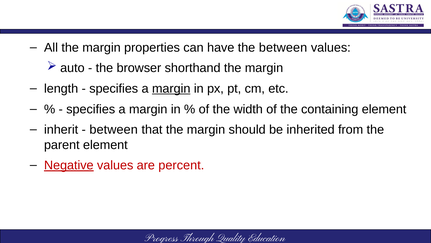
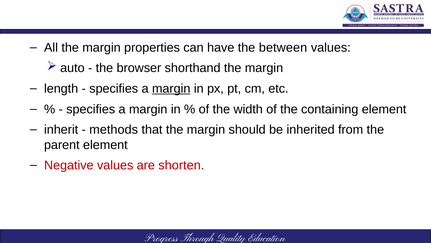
between: between -> methods (114, 129)
Negative underline: present -> none (69, 165)
percent: percent -> shorten (181, 165)
